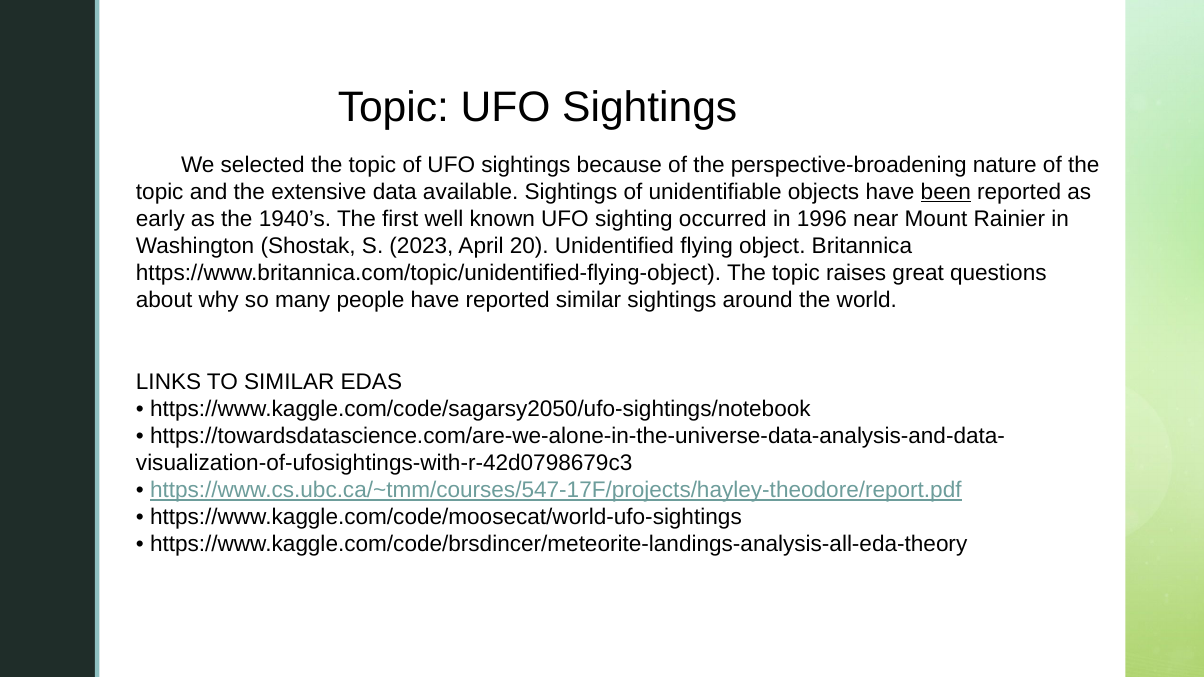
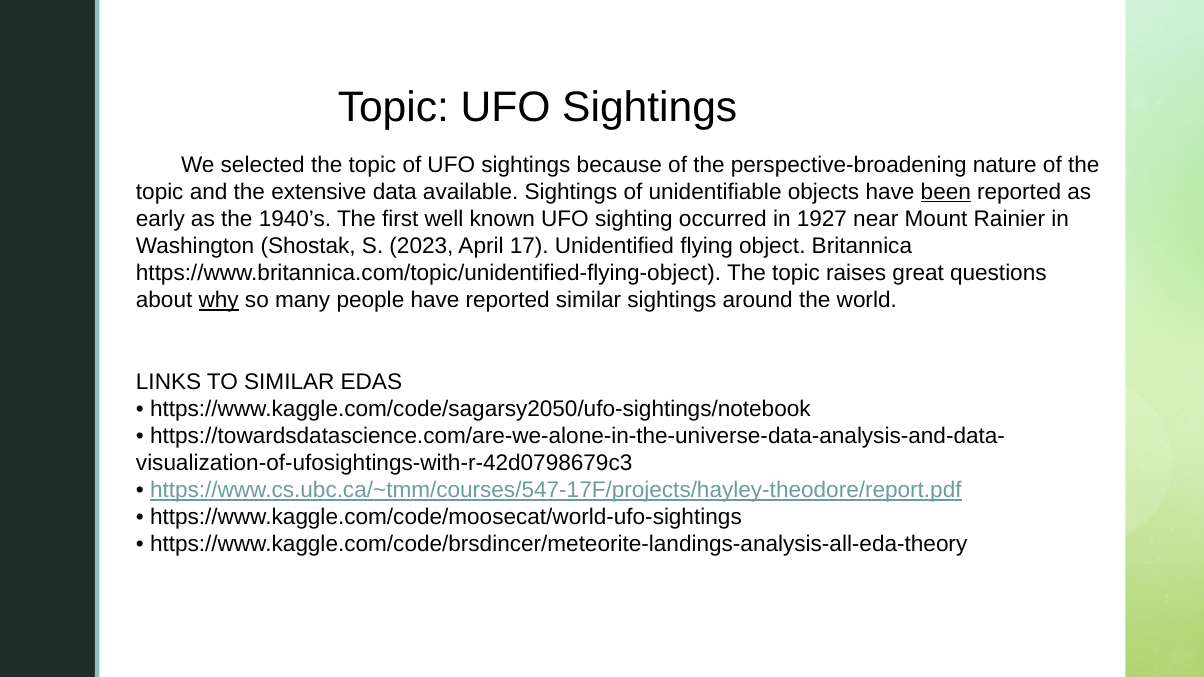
1996: 1996 -> 1927 (822, 219)
20: 20 -> 17 (529, 246)
why underline: none -> present (219, 300)
